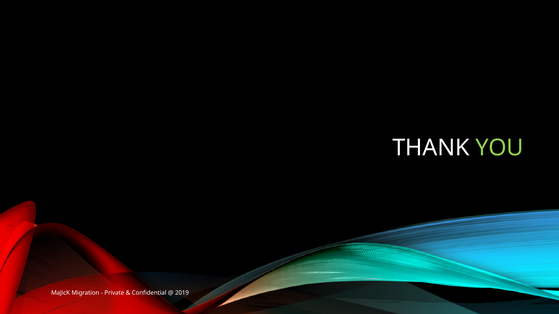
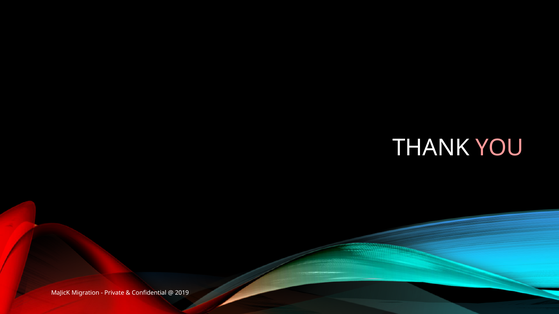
YOU colour: light green -> pink (499, 148)
